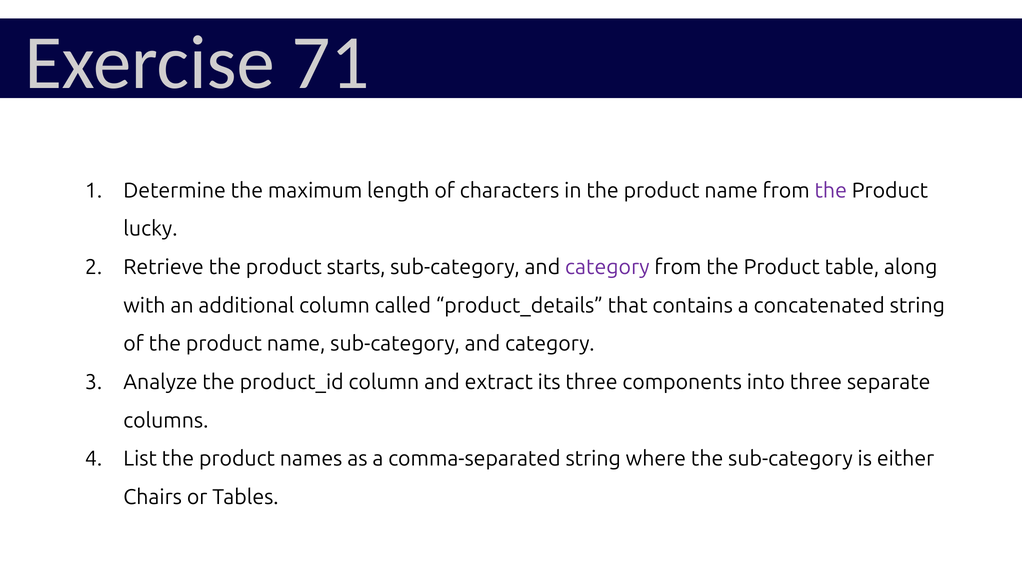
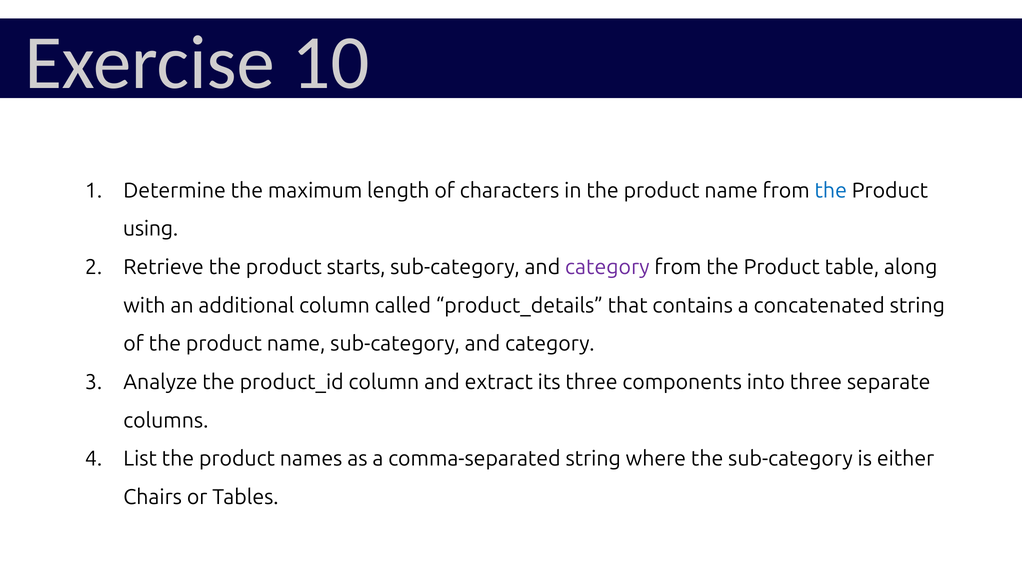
71: 71 -> 10 (331, 63)
the colour: purple -> blue (831, 191)
lucky: lucky -> using (151, 229)
